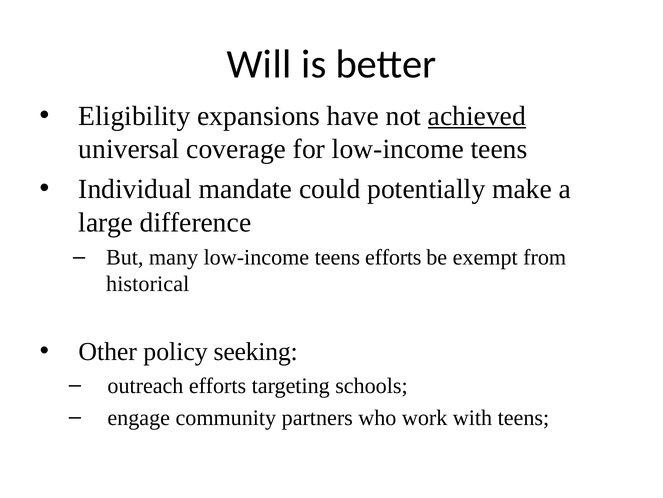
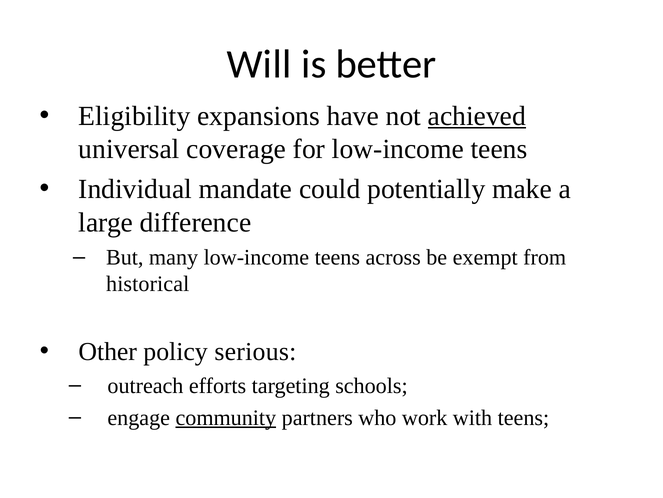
teens efforts: efforts -> across (393, 257)
seeking: seeking -> serious (255, 351)
community underline: none -> present (226, 417)
